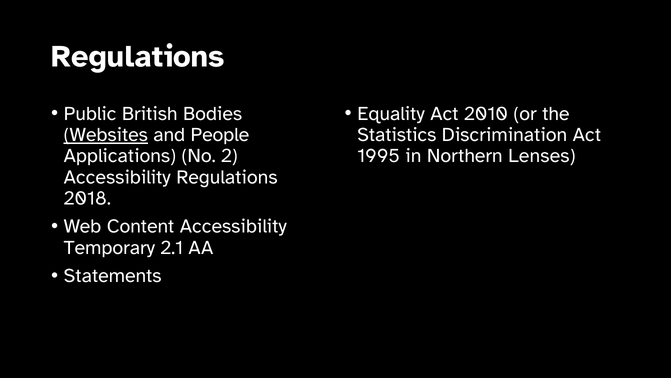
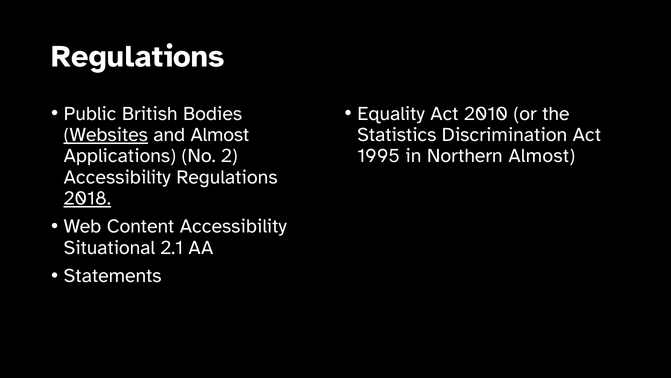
and People: People -> Almost (220, 135)
Northern Lenses: Lenses -> Almost (542, 156)
2018 underline: none -> present (87, 198)
Temporary: Temporary -> Situational (109, 247)
